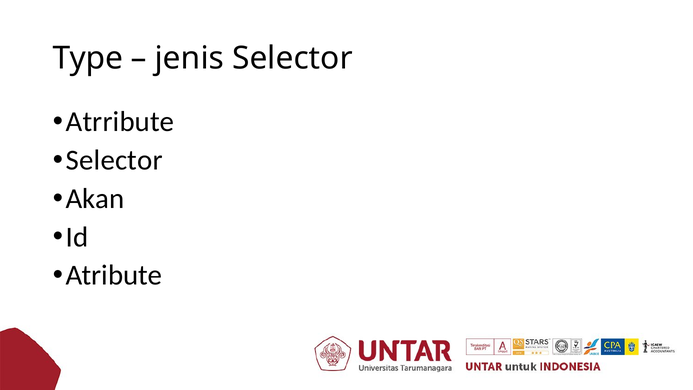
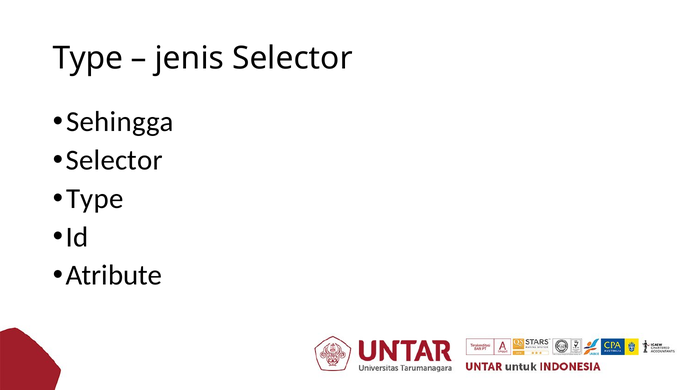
Atrribute: Atrribute -> Sehingga (120, 122)
Akan: Akan -> Type (95, 199)
